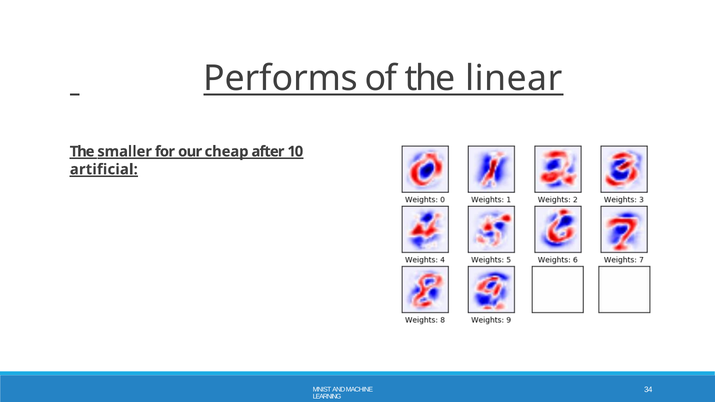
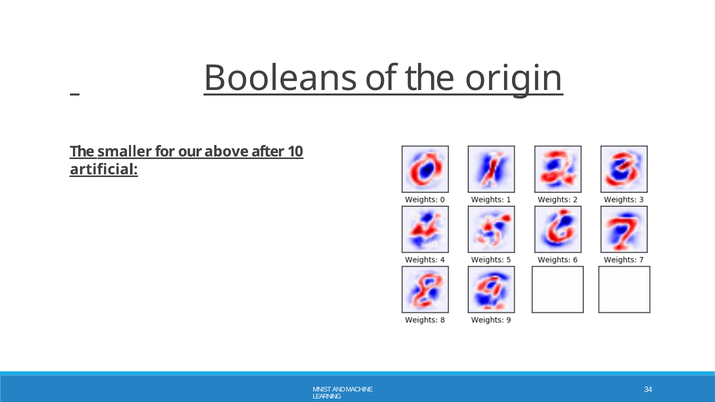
Performs: Performs -> Booleans (281, 78)
linear: linear -> origin (514, 78)
cheap: cheap -> above (227, 152)
